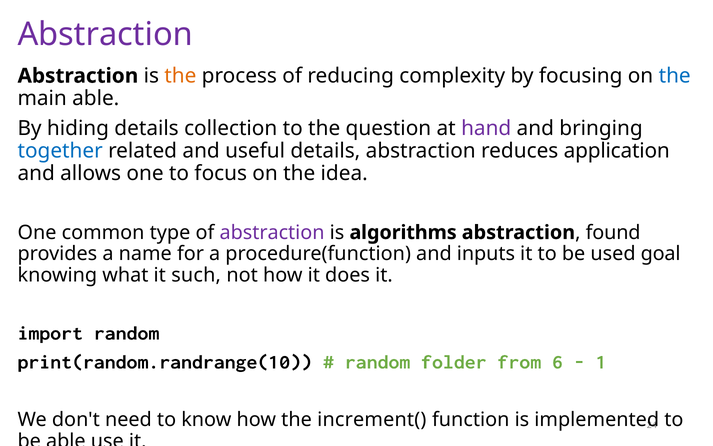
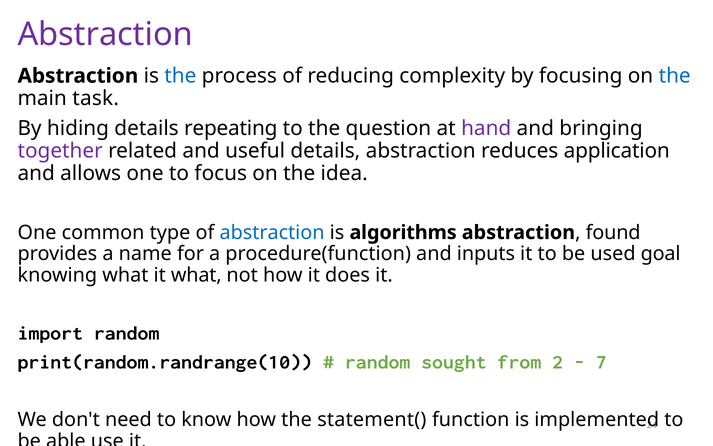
the colour: orange -> blue (180, 76)
main able: able -> task (96, 98)
collection: collection -> repeating (231, 128)
together colour: blue -> purple (60, 151)
abstraction colour: purple -> blue (272, 232)
it such: such -> what (196, 275)
folder: folder -> sought (454, 362)
6: 6 -> 2 (557, 362)
1: 1 -> 7 (601, 362)
increment(: increment( -> statement( (372, 419)
